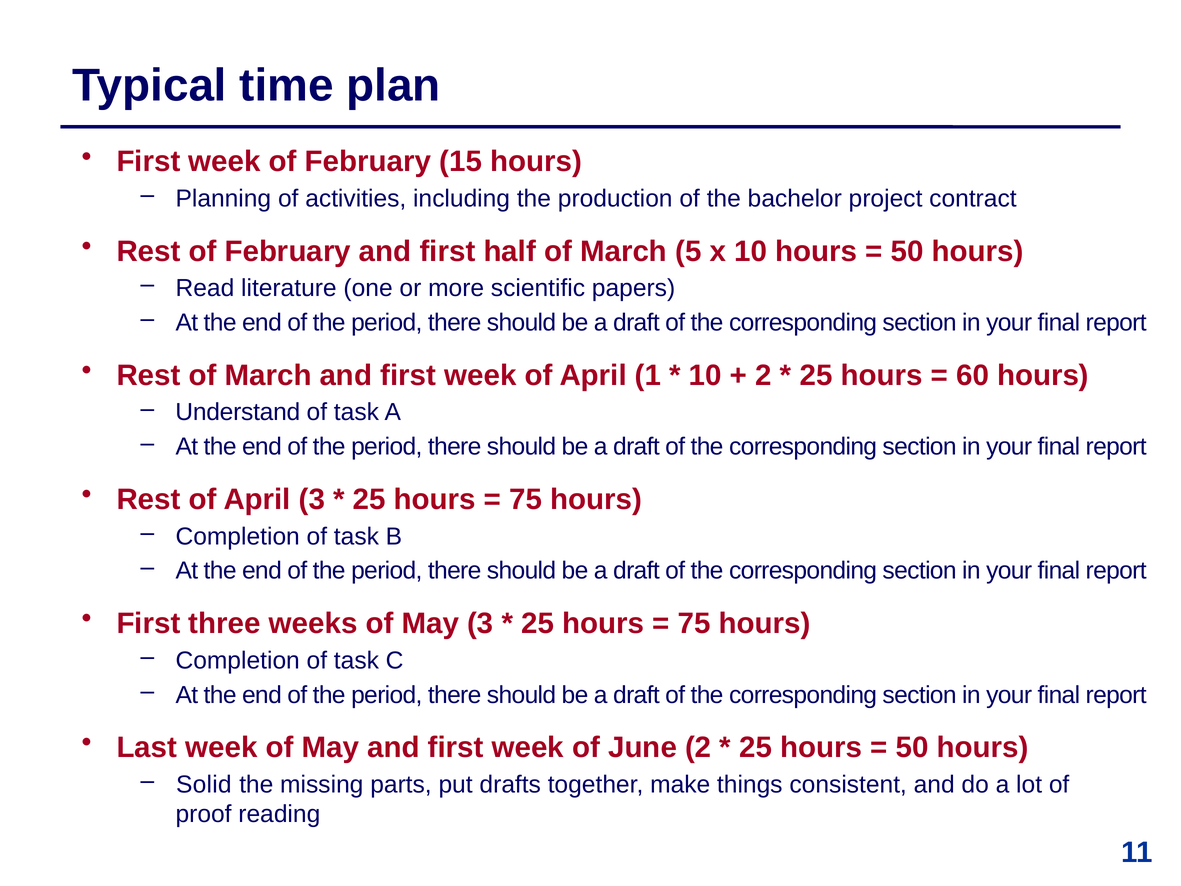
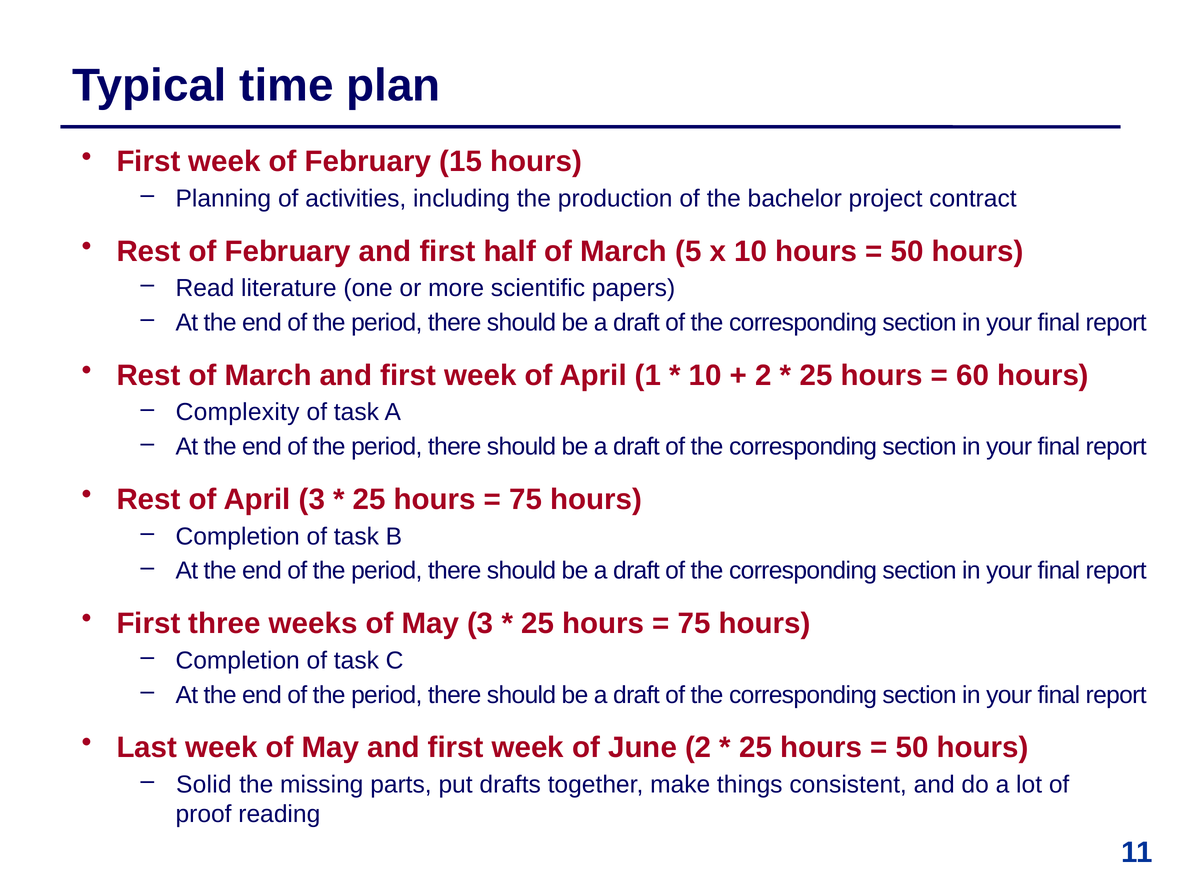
Understand: Understand -> Complexity (238, 412)
